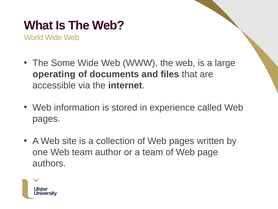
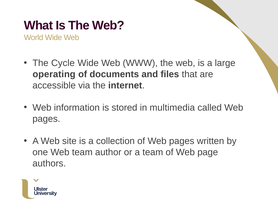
Some: Some -> Cycle (63, 63)
experience: experience -> multimedia (172, 107)
